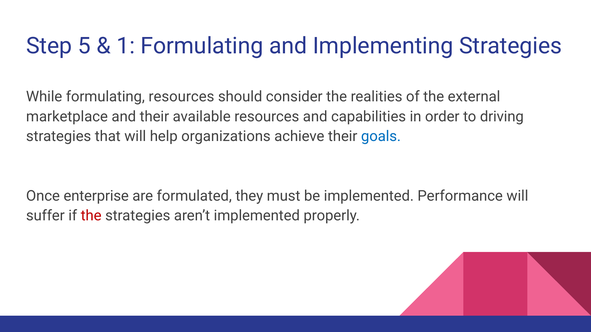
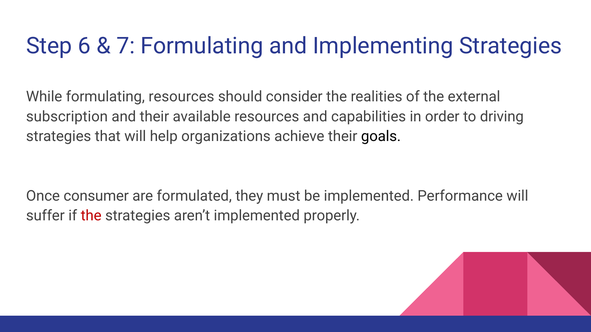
5: 5 -> 6 (84, 46)
1: 1 -> 7 (126, 46)
marketplace: marketplace -> subscription (67, 117)
goals colour: blue -> black (381, 137)
enterprise: enterprise -> consumer (96, 196)
